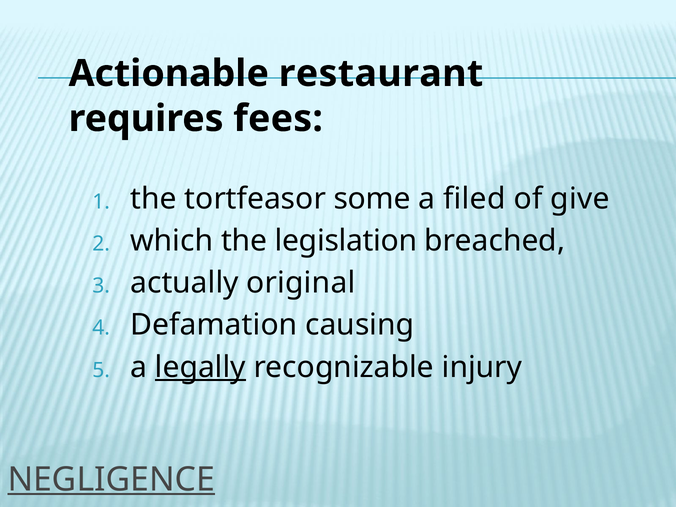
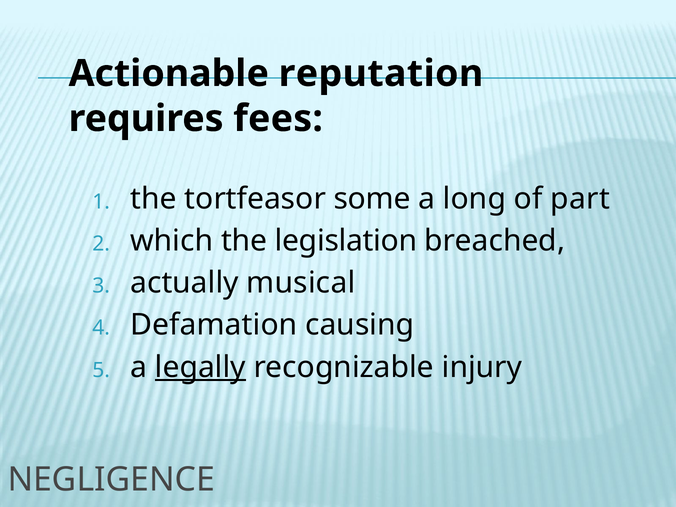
restaurant: restaurant -> reputation (381, 74)
filed: filed -> long (474, 199)
give: give -> part (580, 199)
original: original -> musical (301, 283)
NEGLIGENCE underline: present -> none (111, 480)
